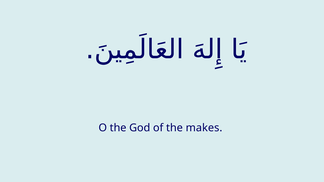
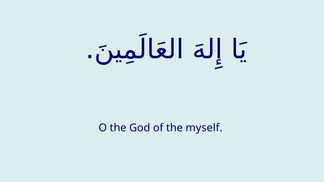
makes: makes -> myself (204, 128)
